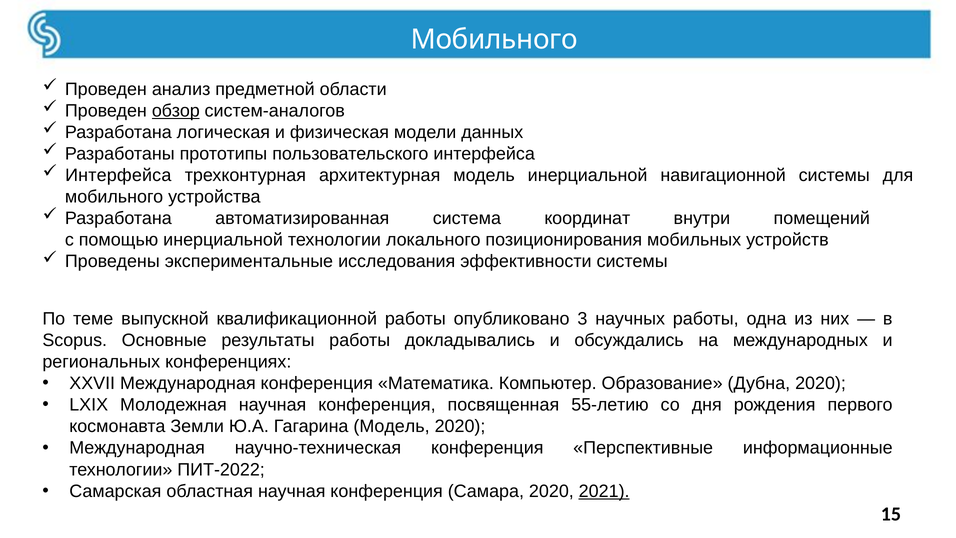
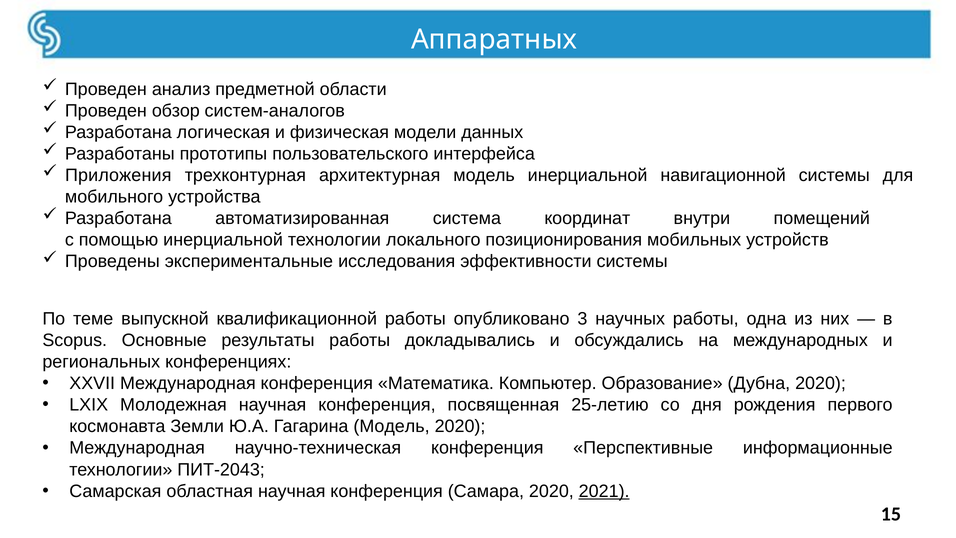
Мобильного: Мобильного -> Аппаратных (494, 39)
обзор underline: present -> none (176, 111)
Интерфейса: Интерфейса -> Приложения (118, 175)
55-летию: 55-летию -> 25-летию (610, 405)
ПИТ-2022: ПИТ-2022 -> ПИТ-2043 (221, 469)
